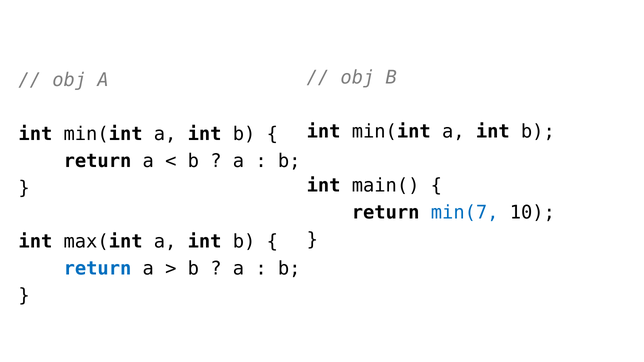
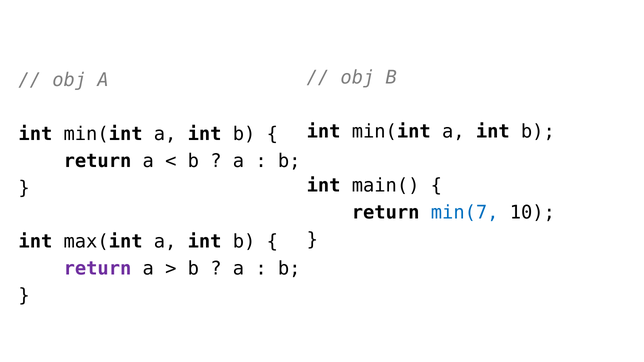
return colour: blue -> purple (98, 269)
